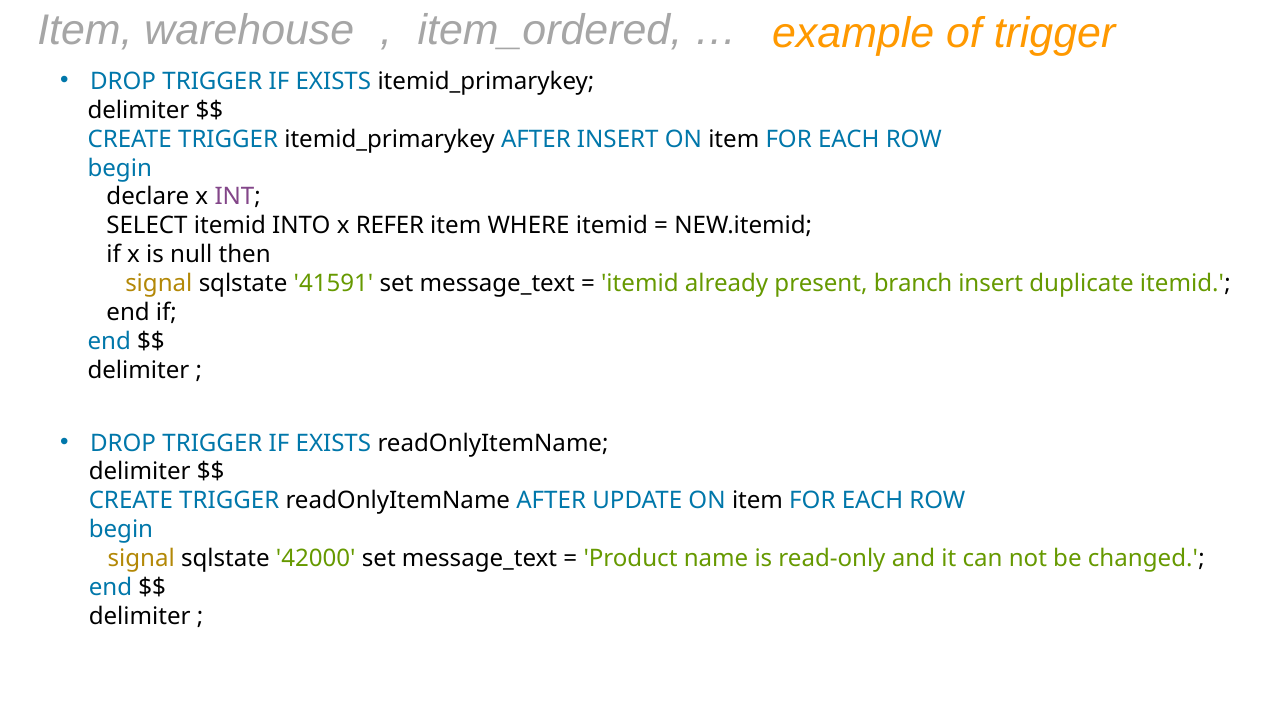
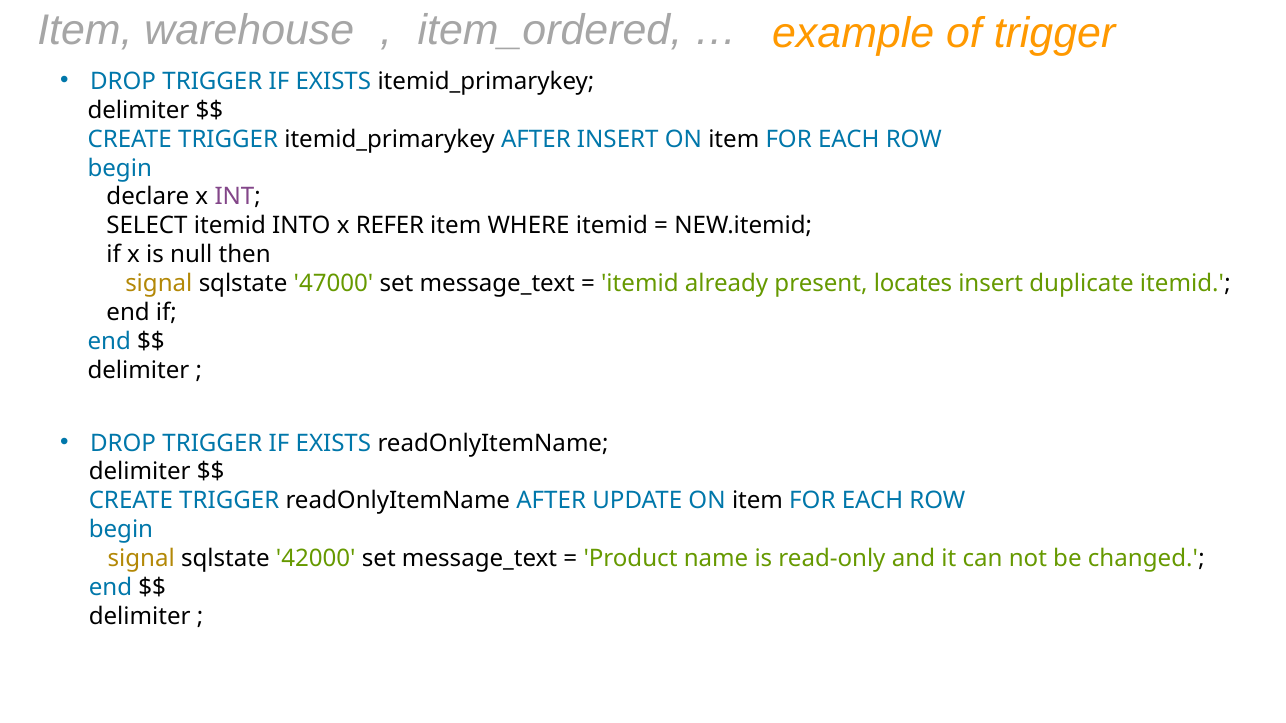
41591: 41591 -> 47000 (333, 284)
branch: branch -> locates (913, 284)
